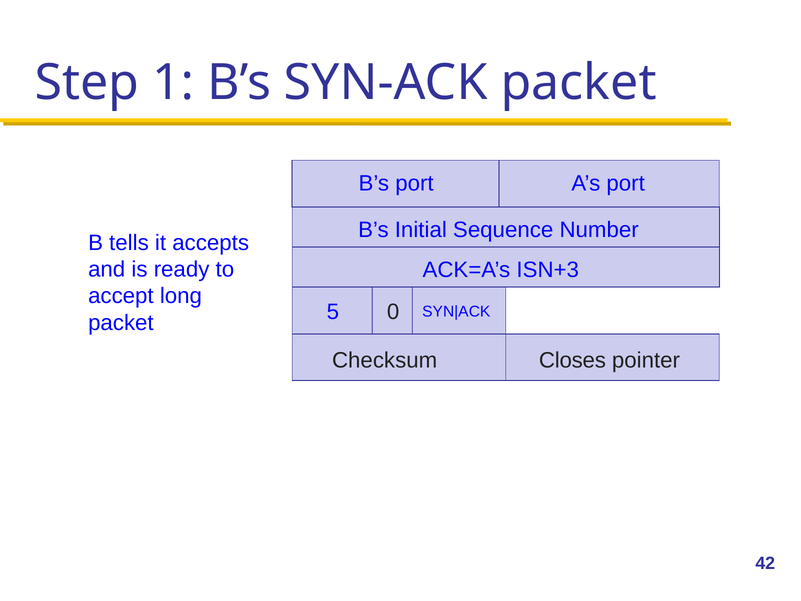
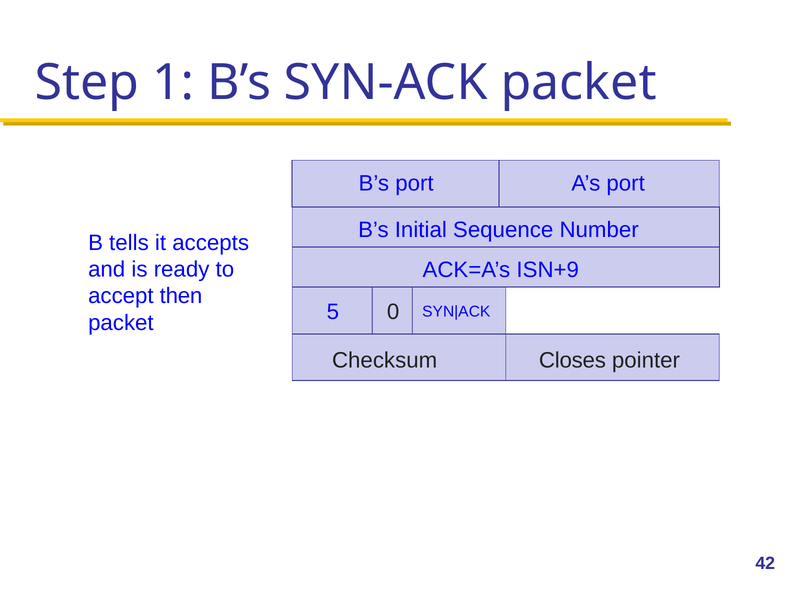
ISN+3: ISN+3 -> ISN+9 (548, 270)
long: long -> then (181, 296)
